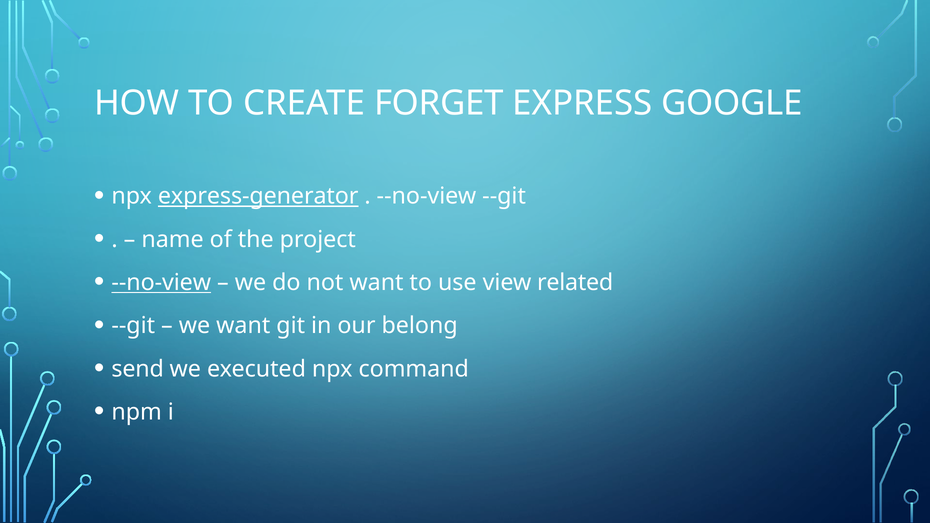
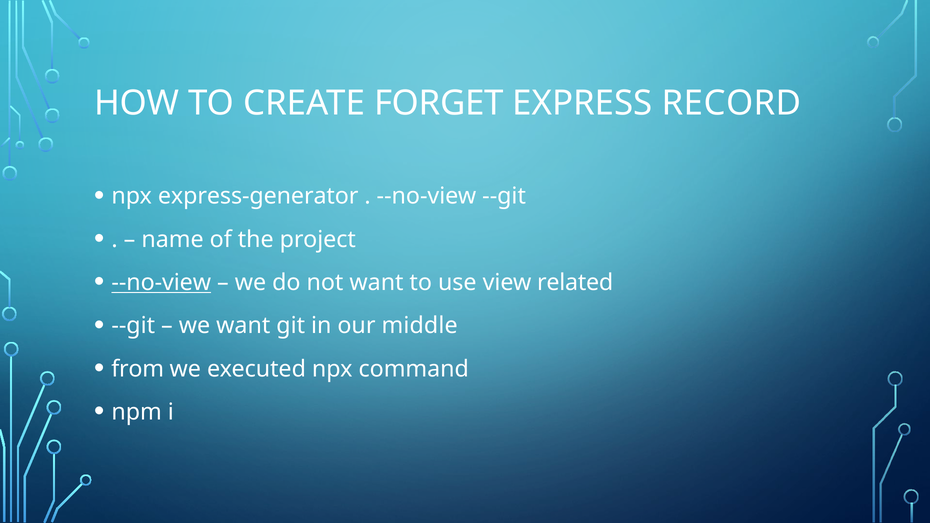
GOOGLE: GOOGLE -> RECORD (732, 103)
express-generator underline: present -> none (258, 196)
belong: belong -> middle (420, 326)
send: send -> from (138, 369)
